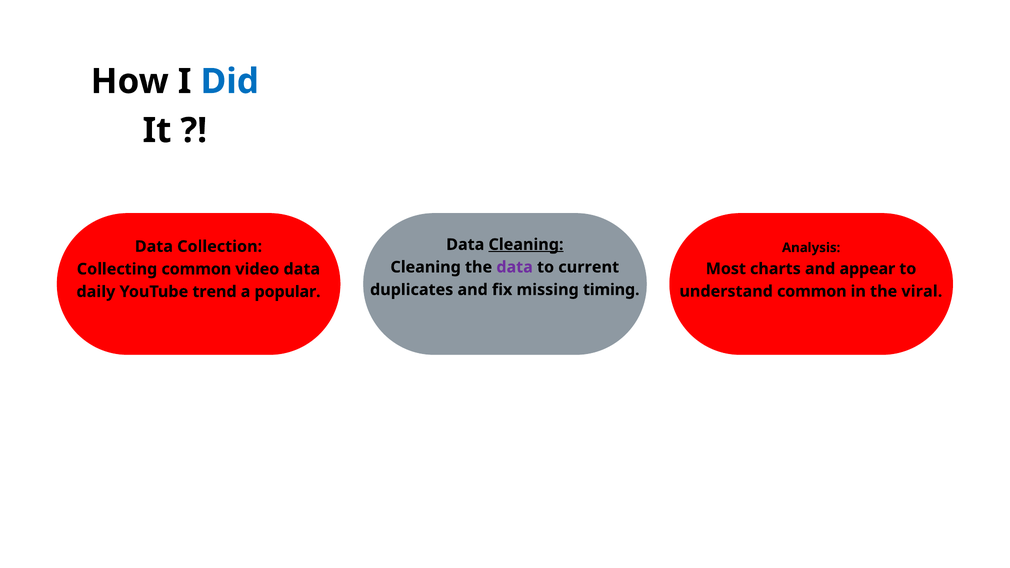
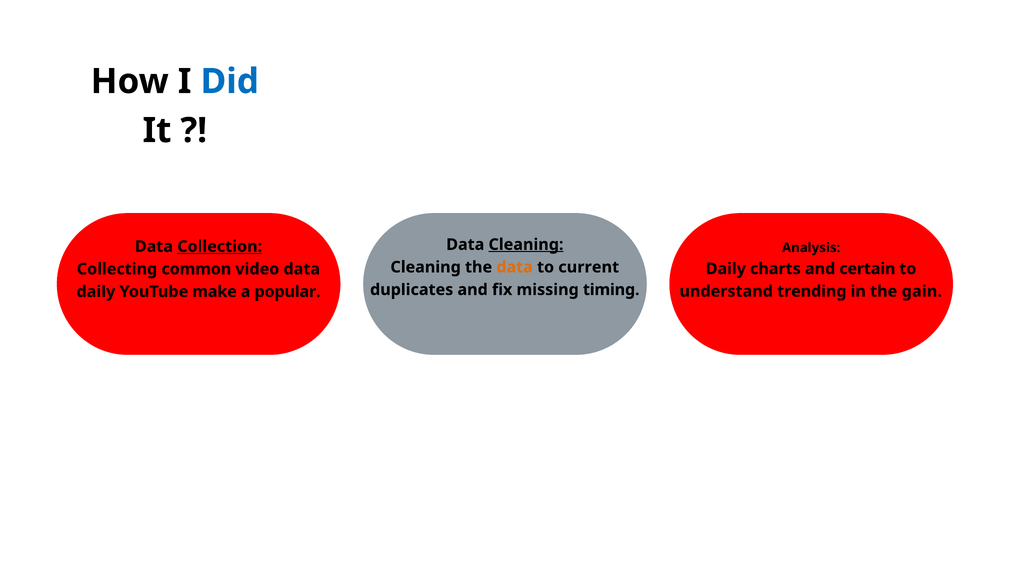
Collection underline: none -> present (220, 247)
data colour: purple -> orange (515, 267)
Most: Most -> Daily (726, 269)
appear: appear -> certain (867, 269)
understand common: common -> trending (812, 291)
viral: viral -> gain (922, 291)
trend: trend -> make (215, 292)
